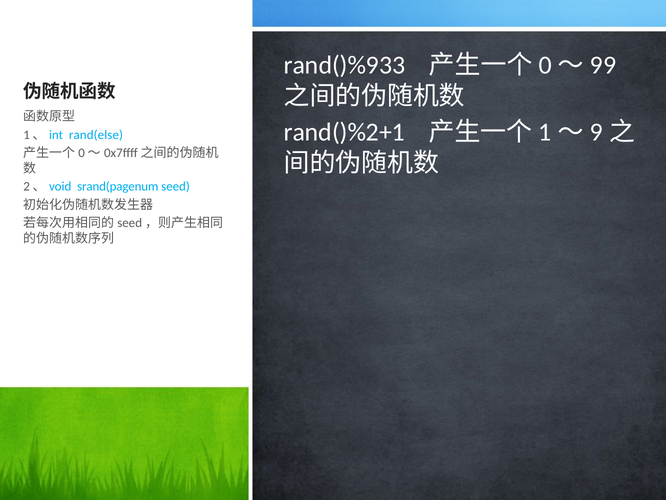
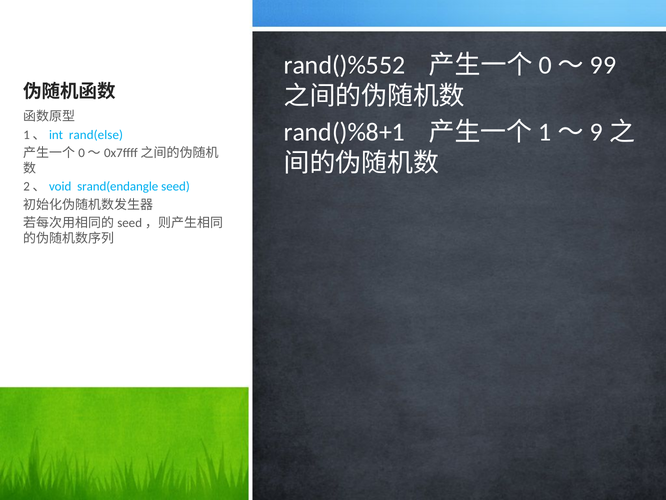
rand()%933: rand()%933 -> rand()%552 (344, 65)
rand()%2+1: rand()%2+1 -> rand()%8+1 (344, 132)
srand(pagenum: srand(pagenum -> srand(endangle (118, 187)
